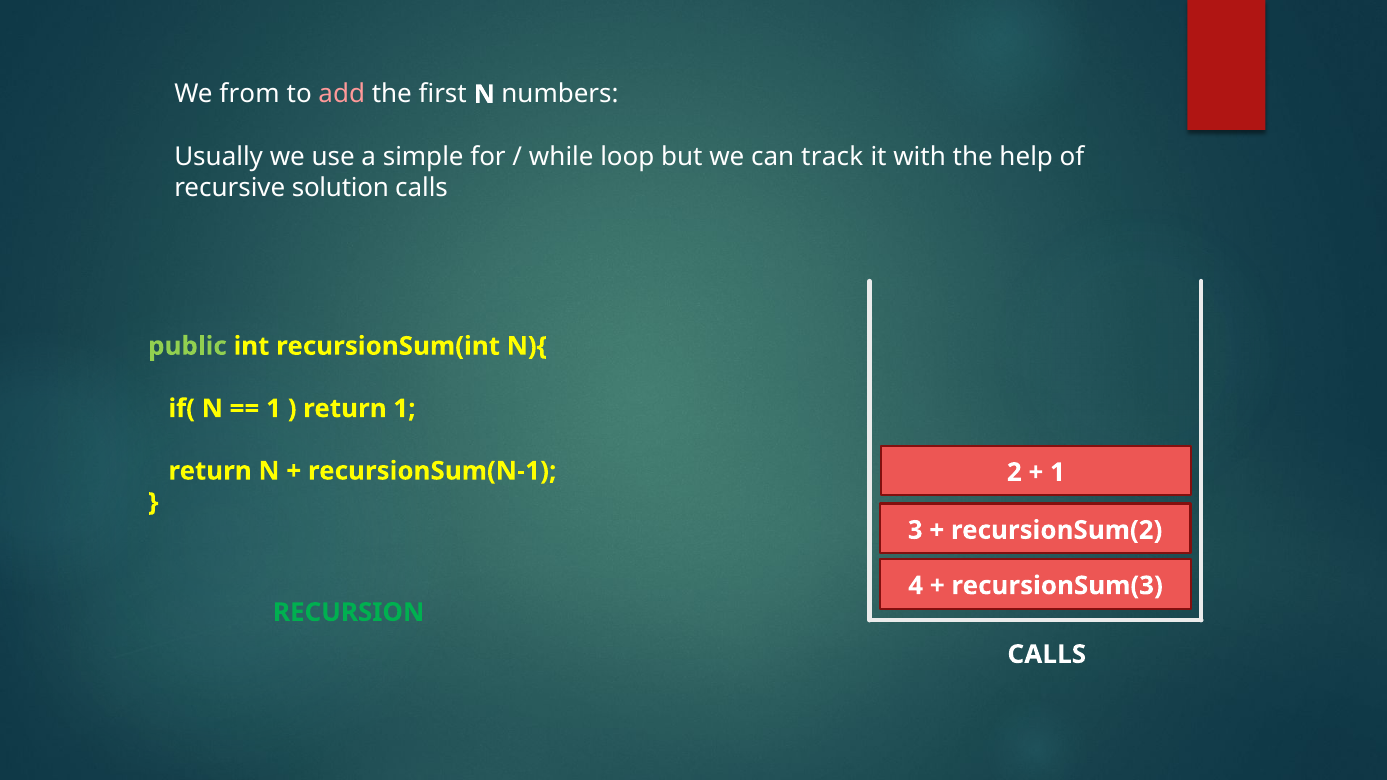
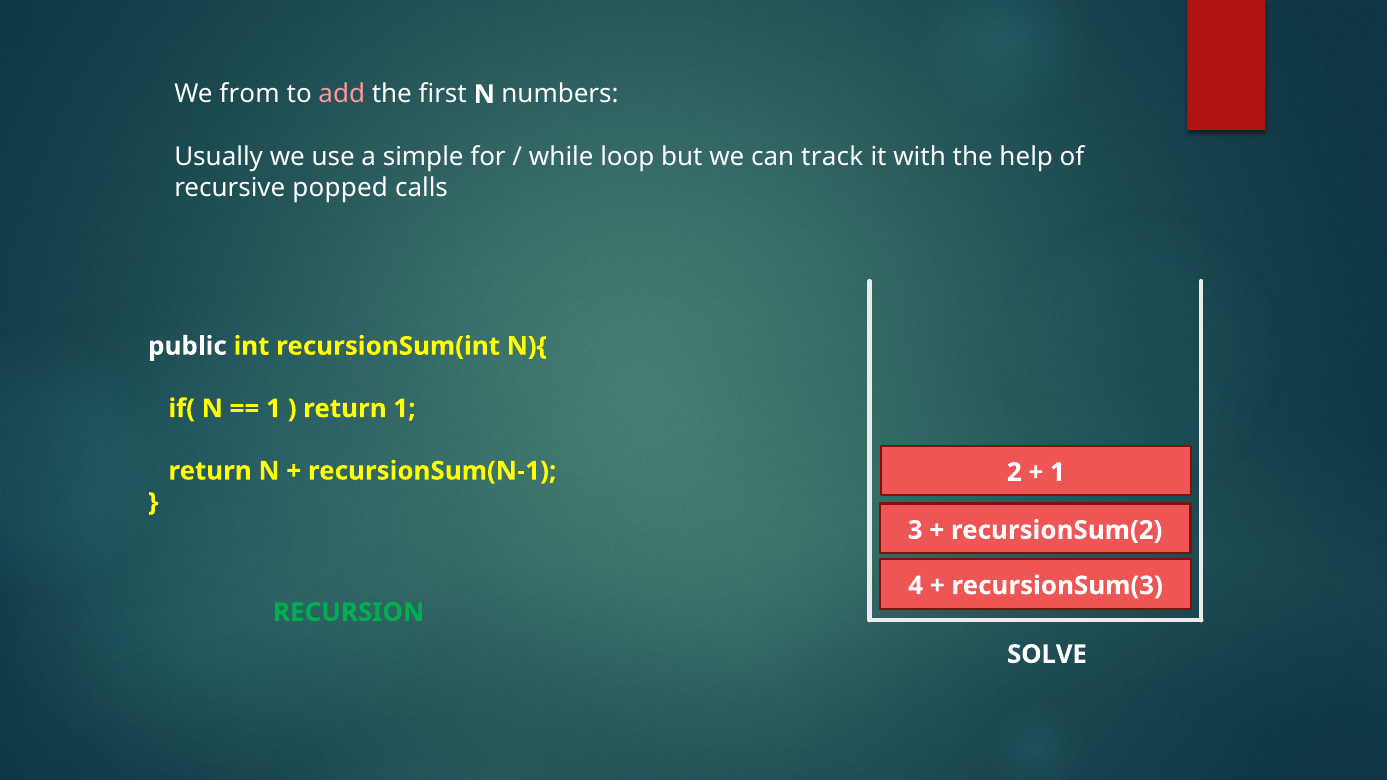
solution: solution -> popped (340, 188)
public colour: light green -> white (187, 346)
CALLS: CALLS -> SOLVE (1047, 654)
